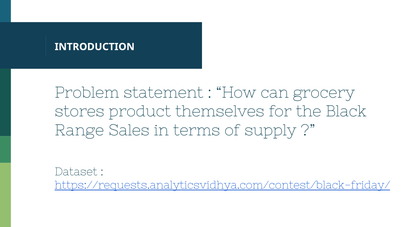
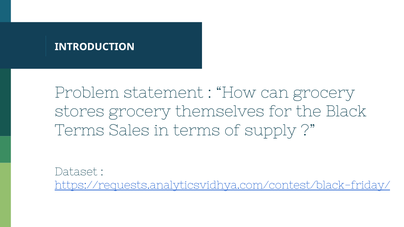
stores product: product -> grocery (140, 112)
Range: Range -> Terms (80, 130)
